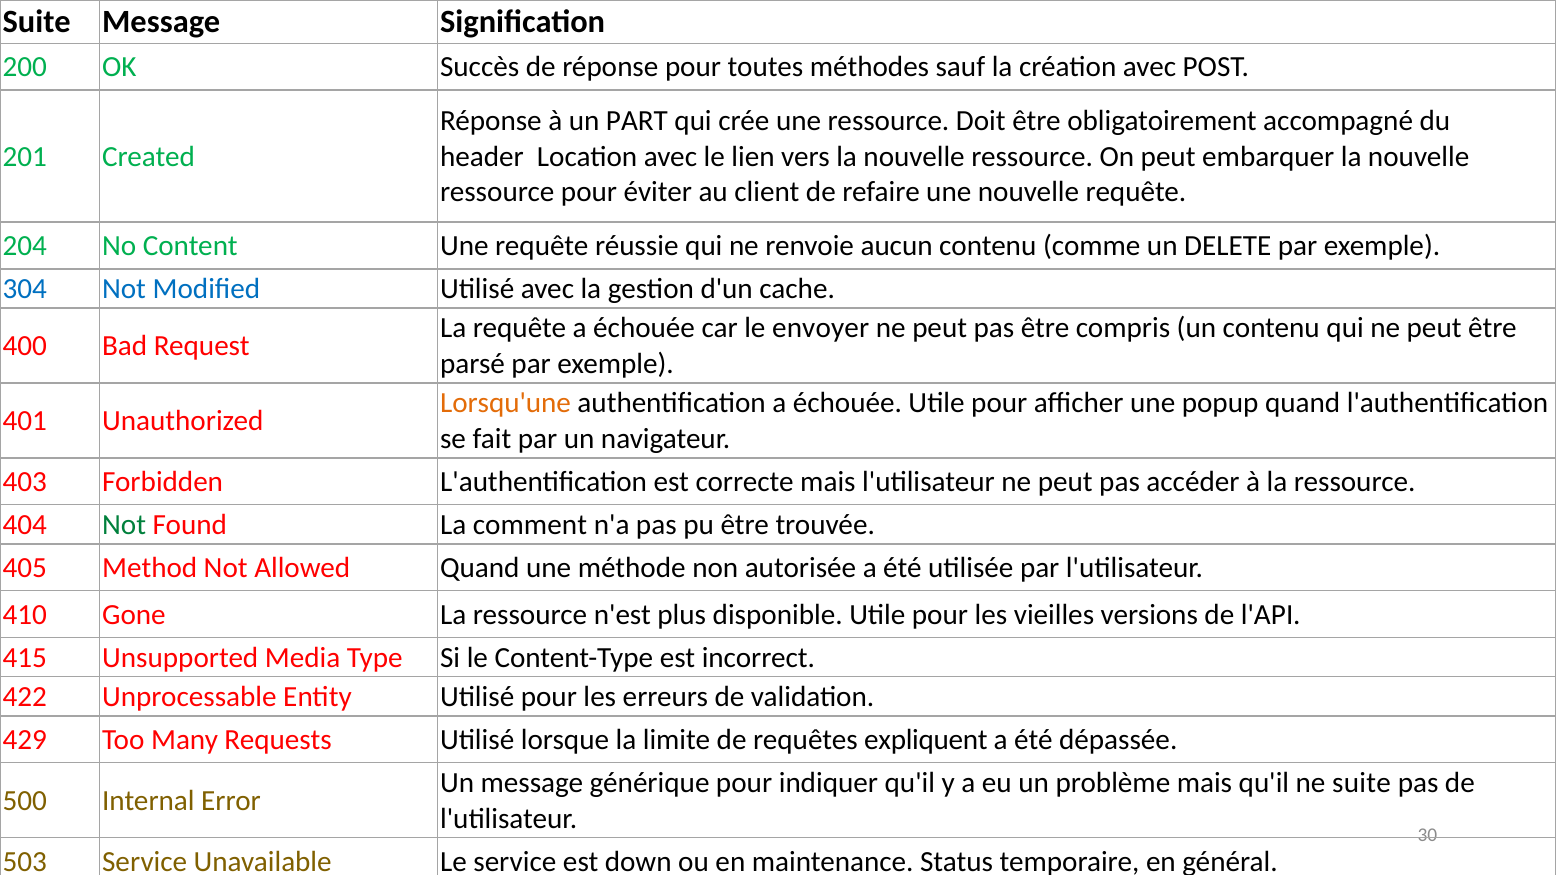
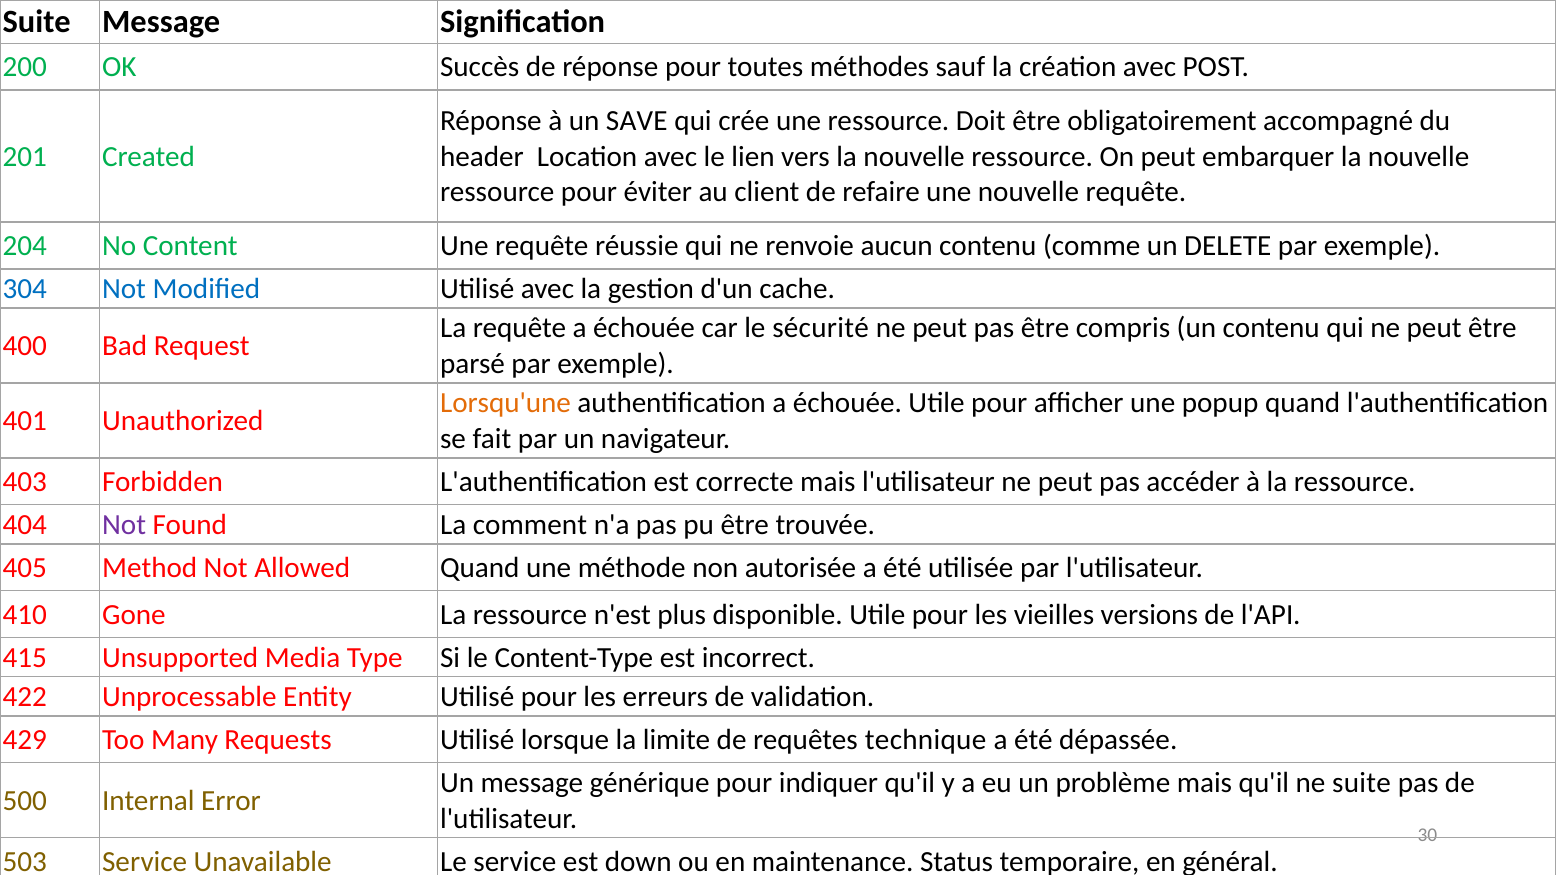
PART: PART -> SAVE (637, 121)
envoyer: envoyer -> sécurité (821, 328)
Not colour: green -> purple (124, 525)
expliquent: expliquent -> technique (926, 740)
